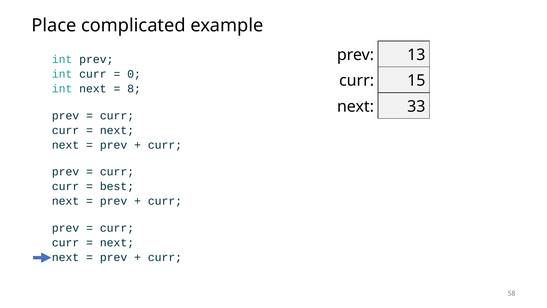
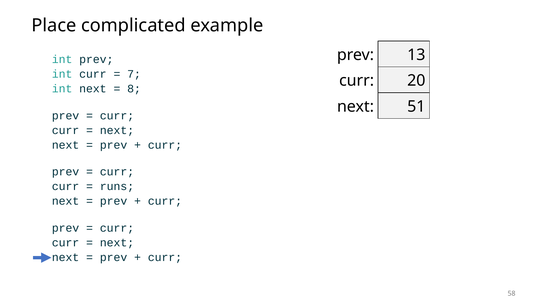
0: 0 -> 7 (134, 74)
15: 15 -> 20 (416, 81)
33: 33 -> 51 (416, 106)
best: best -> runs (117, 186)
